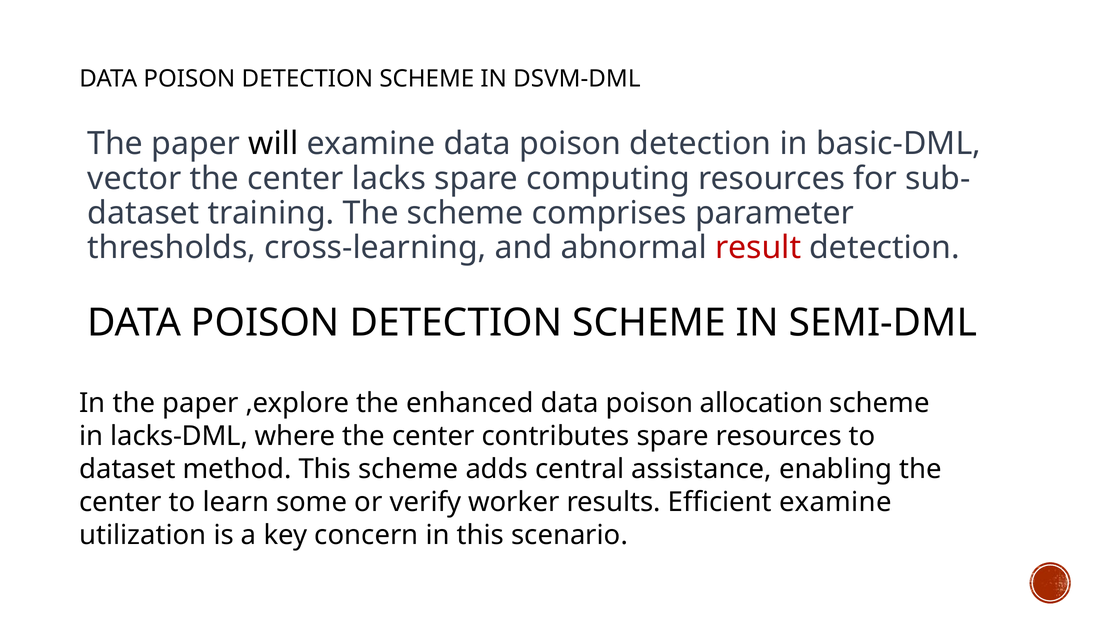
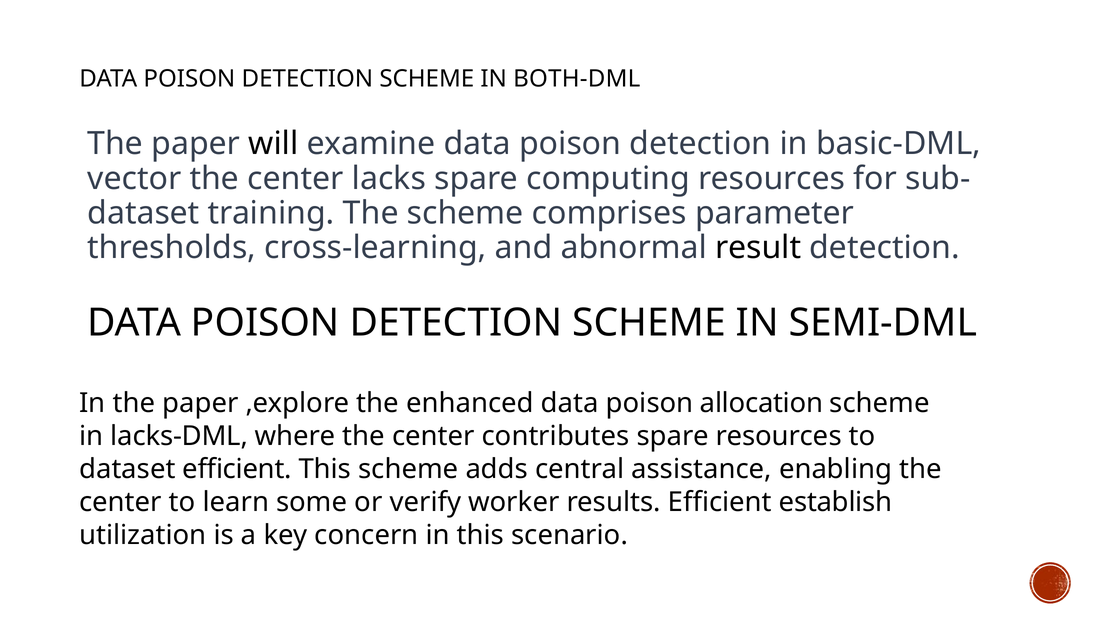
DSVM-DML: DSVM-DML -> BOTH-DML (577, 79)
result colour: red -> black (758, 248)
dataset method: method -> efficient (237, 469)
Efficient examine: examine -> establish (836, 503)
